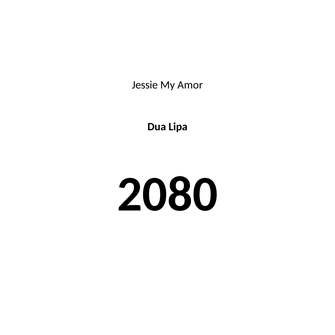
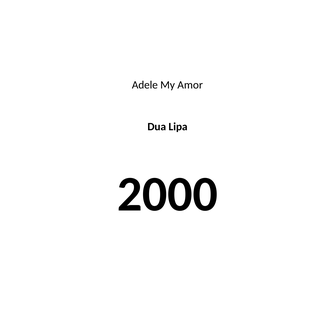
Jessie: Jessie -> Adele (145, 85)
2080: 2080 -> 2000 (167, 194)
